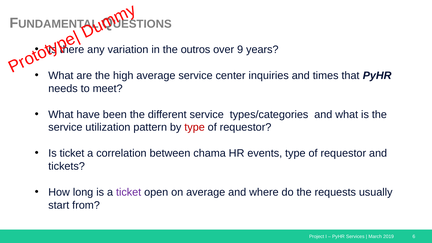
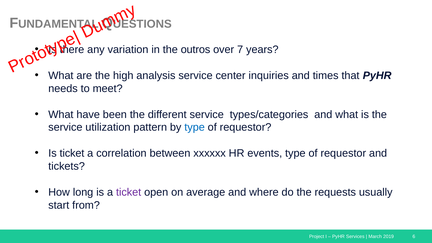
9: 9 -> 7 (240, 50)
high average: average -> analysis (156, 76)
type colour: red -> blue (195, 127)
chama: chama -> xxxxxx (210, 153)
